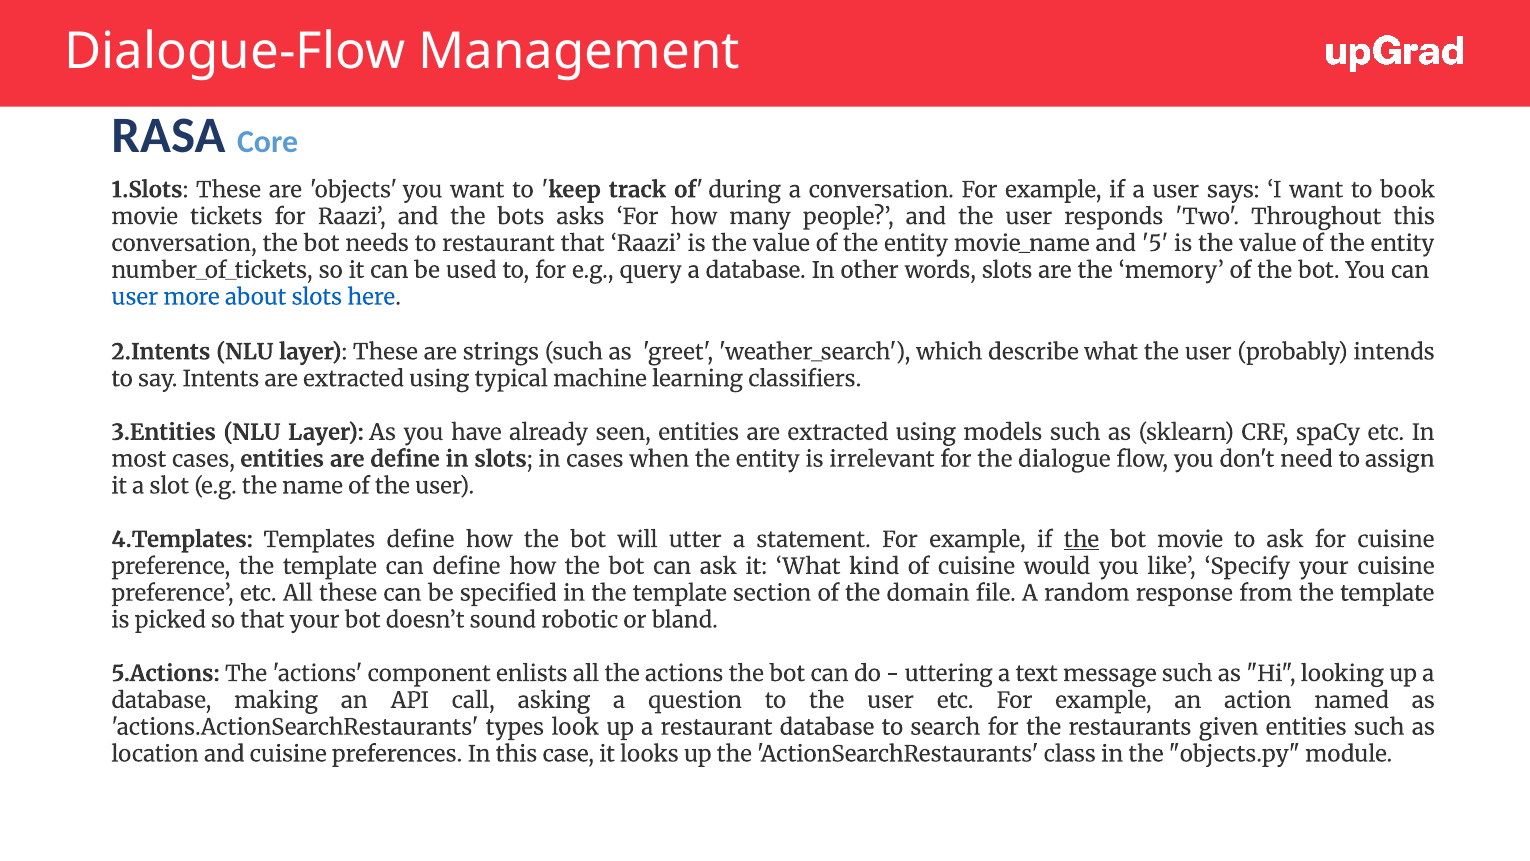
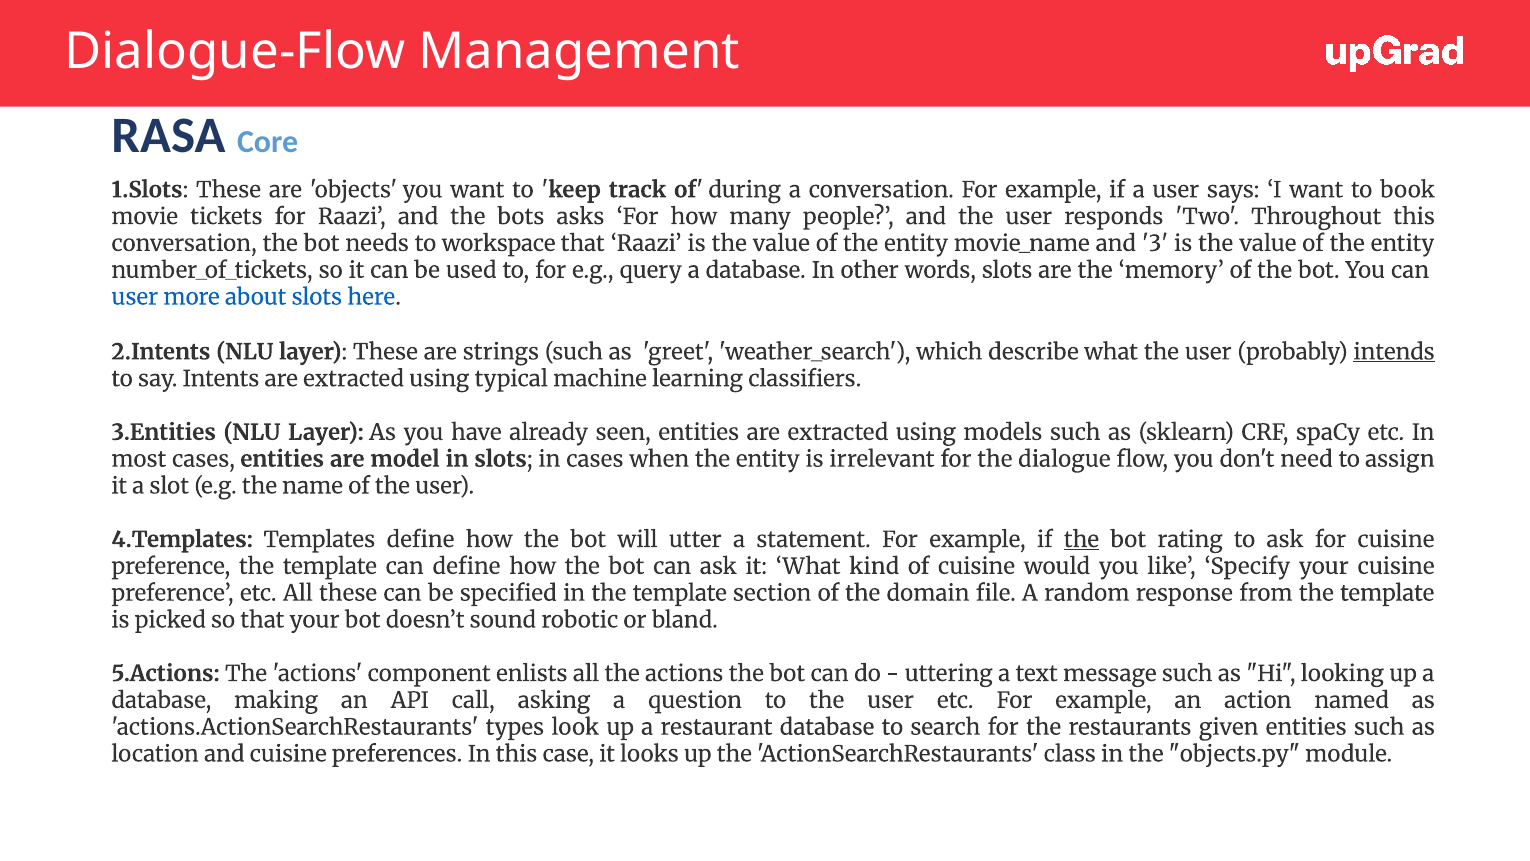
to restaurant: restaurant -> workspace (499, 244)
5: 5 -> 3 (1155, 244)
intends underline: none -> present (1394, 352)
are define: define -> model (405, 459)
bot movie: movie -> rating (1190, 539)
